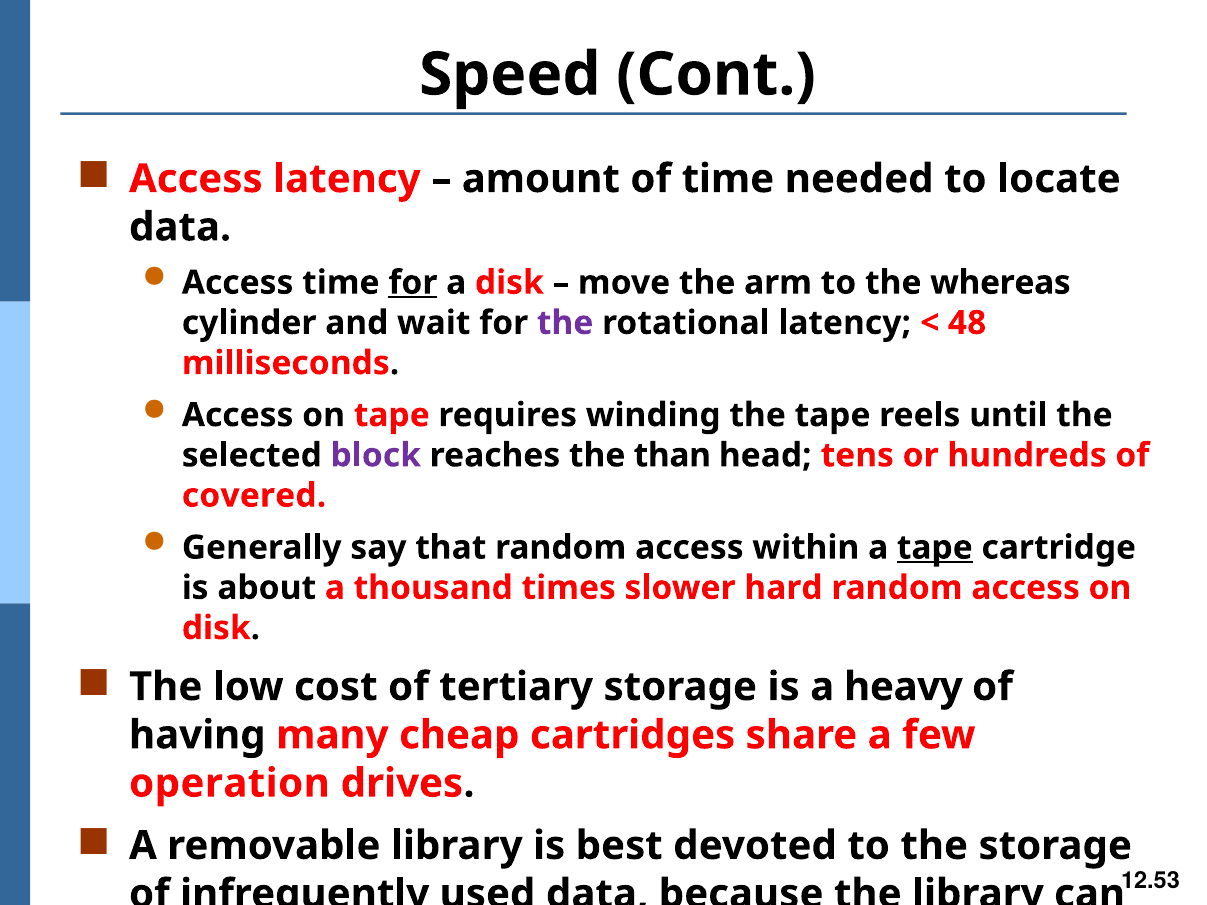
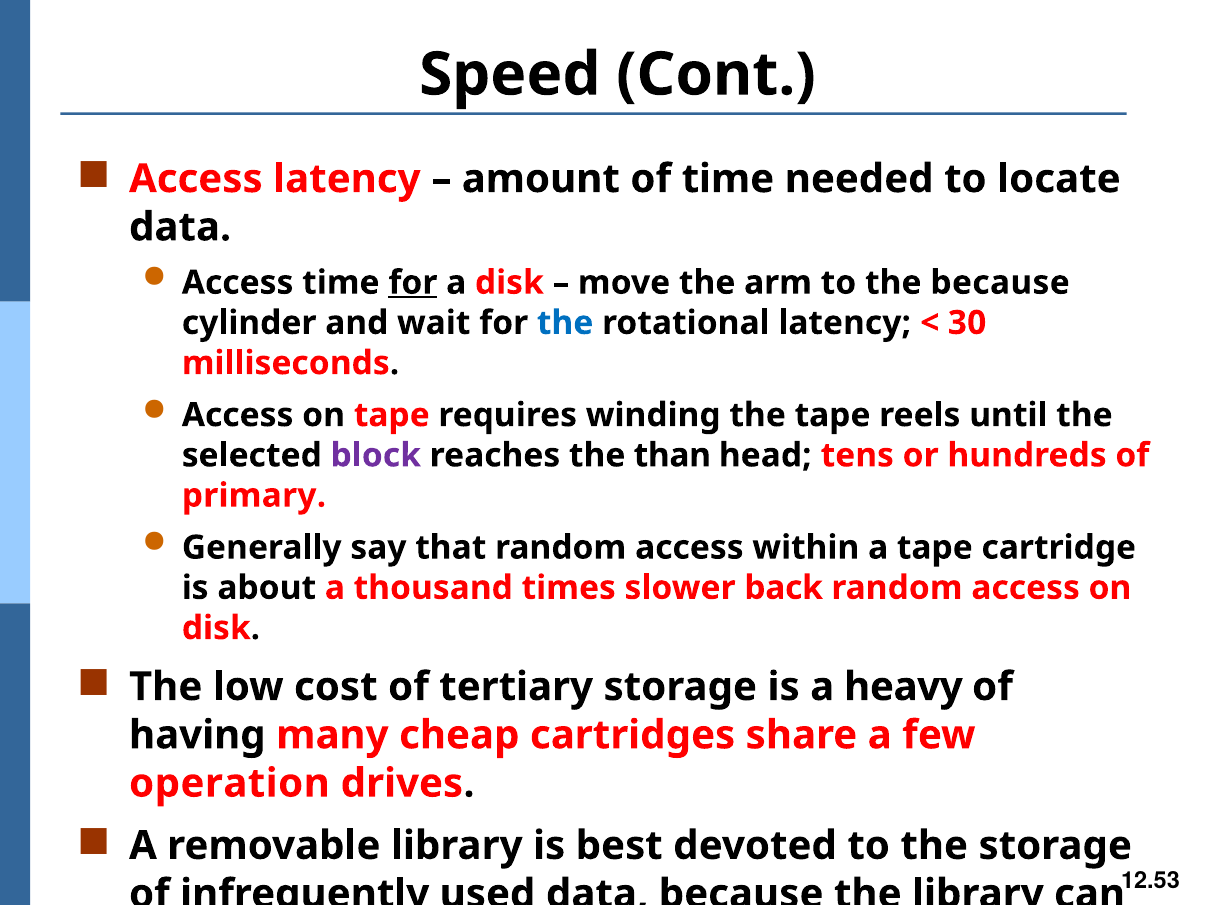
the whereas: whereas -> because (1000, 283)
the colour: purple -> blue (565, 323)
48: 48 -> 30 (967, 323)
covered: covered -> primary (254, 496)
tape underline: present -> none (935, 548)
hard: hard -> back (784, 588)
